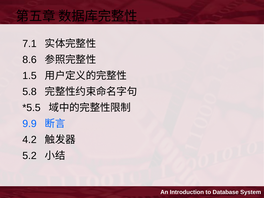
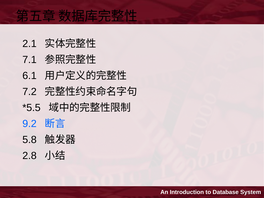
7.1: 7.1 -> 2.1 (30, 44)
8.6: 8.6 -> 7.1 (30, 60)
1.5: 1.5 -> 6.1 (30, 76)
5.8: 5.8 -> 7.2 (30, 92)
9.9: 9.9 -> 9.2 (30, 124)
4.2: 4.2 -> 5.8 (30, 140)
5.2: 5.2 -> 2.8 (30, 156)
